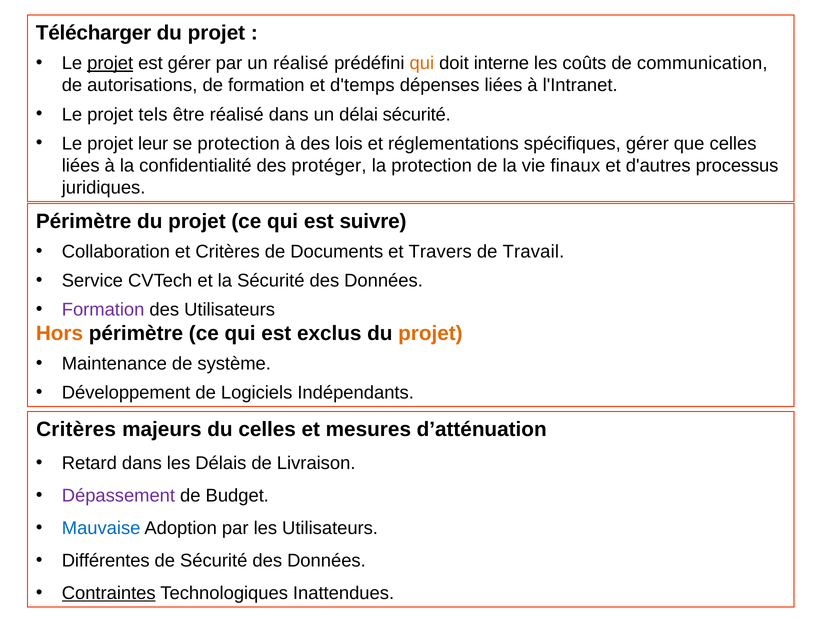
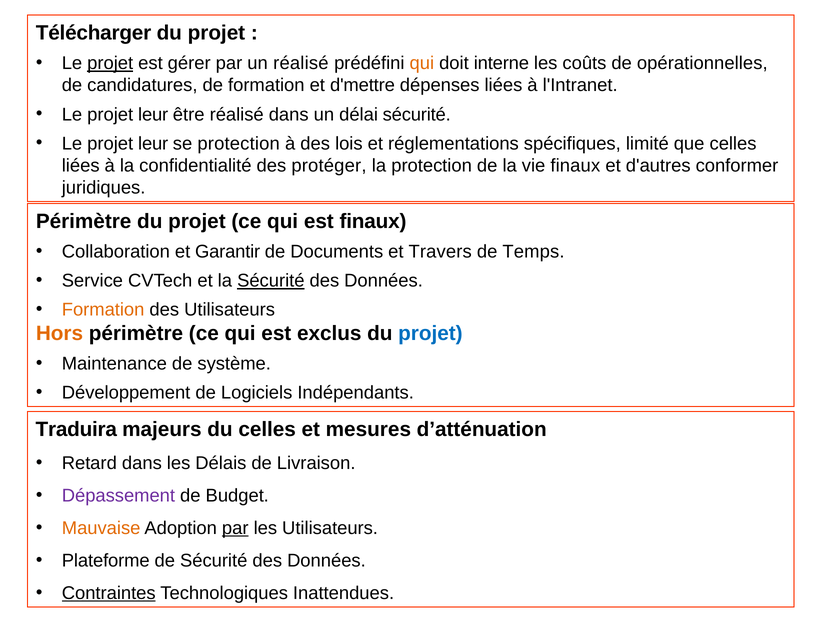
communication: communication -> opérationnelles (702, 63)
autorisations: autorisations -> candidatures (142, 85)
d'temps: d'temps -> d'mettre (362, 85)
tels: tels -> leur (153, 114)
spécifiques gérer: gérer -> limité (647, 143)
processus: processus -> conformer (737, 166)
est suivre: suivre -> finaux (373, 221)
et Critères: Critères -> Garantir (228, 252)
Travail: Travail -> Temps (533, 252)
Sécurité underline: none -> present (271, 281)
Formation colour: purple -> orange (103, 310)
projet colour: orange -> blue (430, 333)
Critères: Critères -> Traduira (76, 429)
Mauvaise colour: blue -> orange (101, 528)
par underline: none -> present (235, 528)
Différentes: Différentes -> Plateforme (106, 560)
